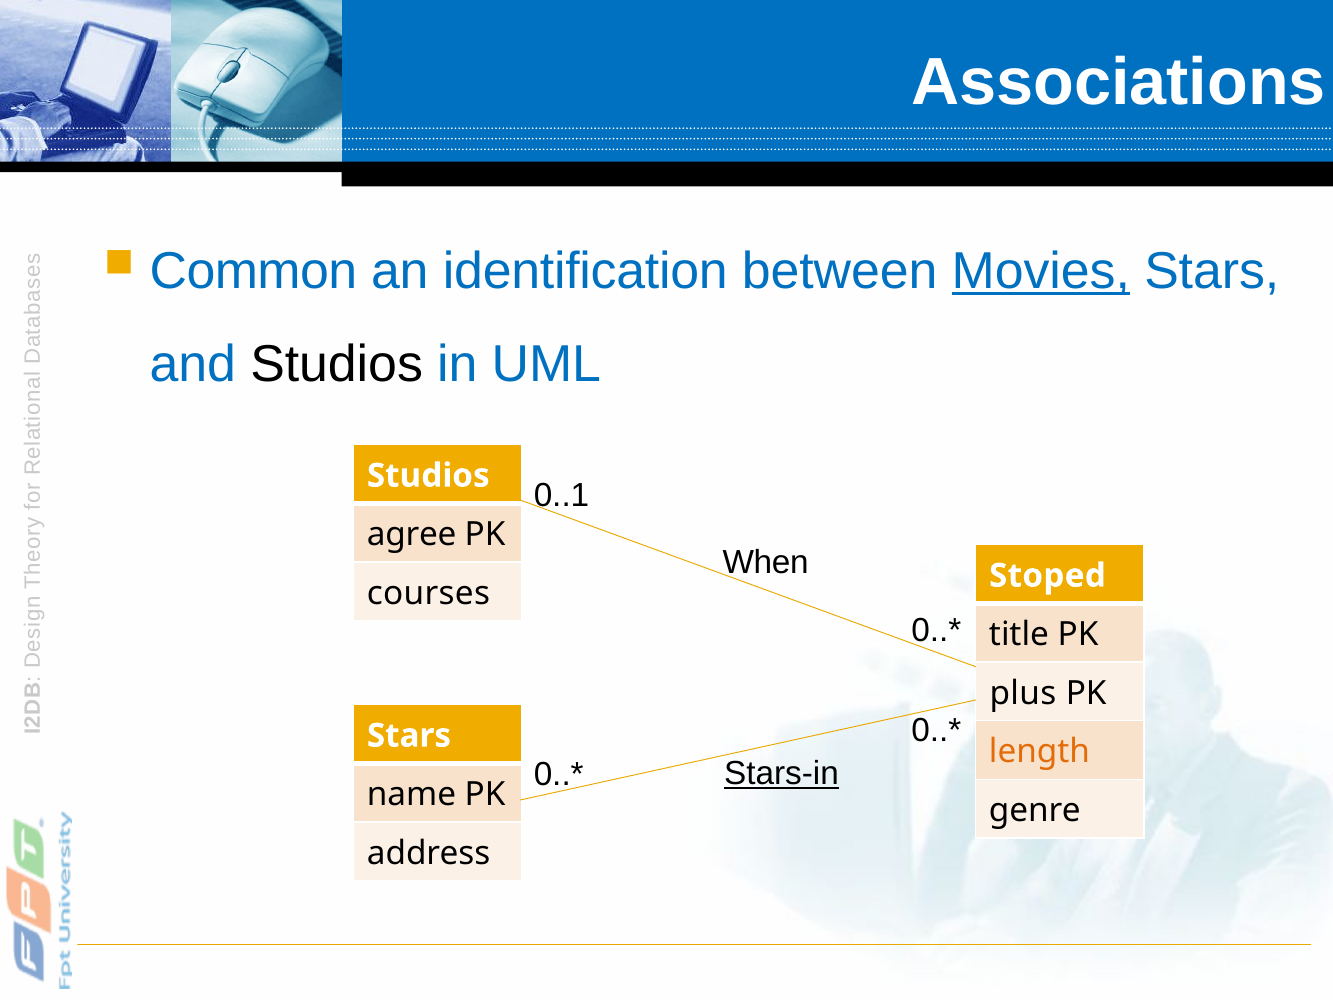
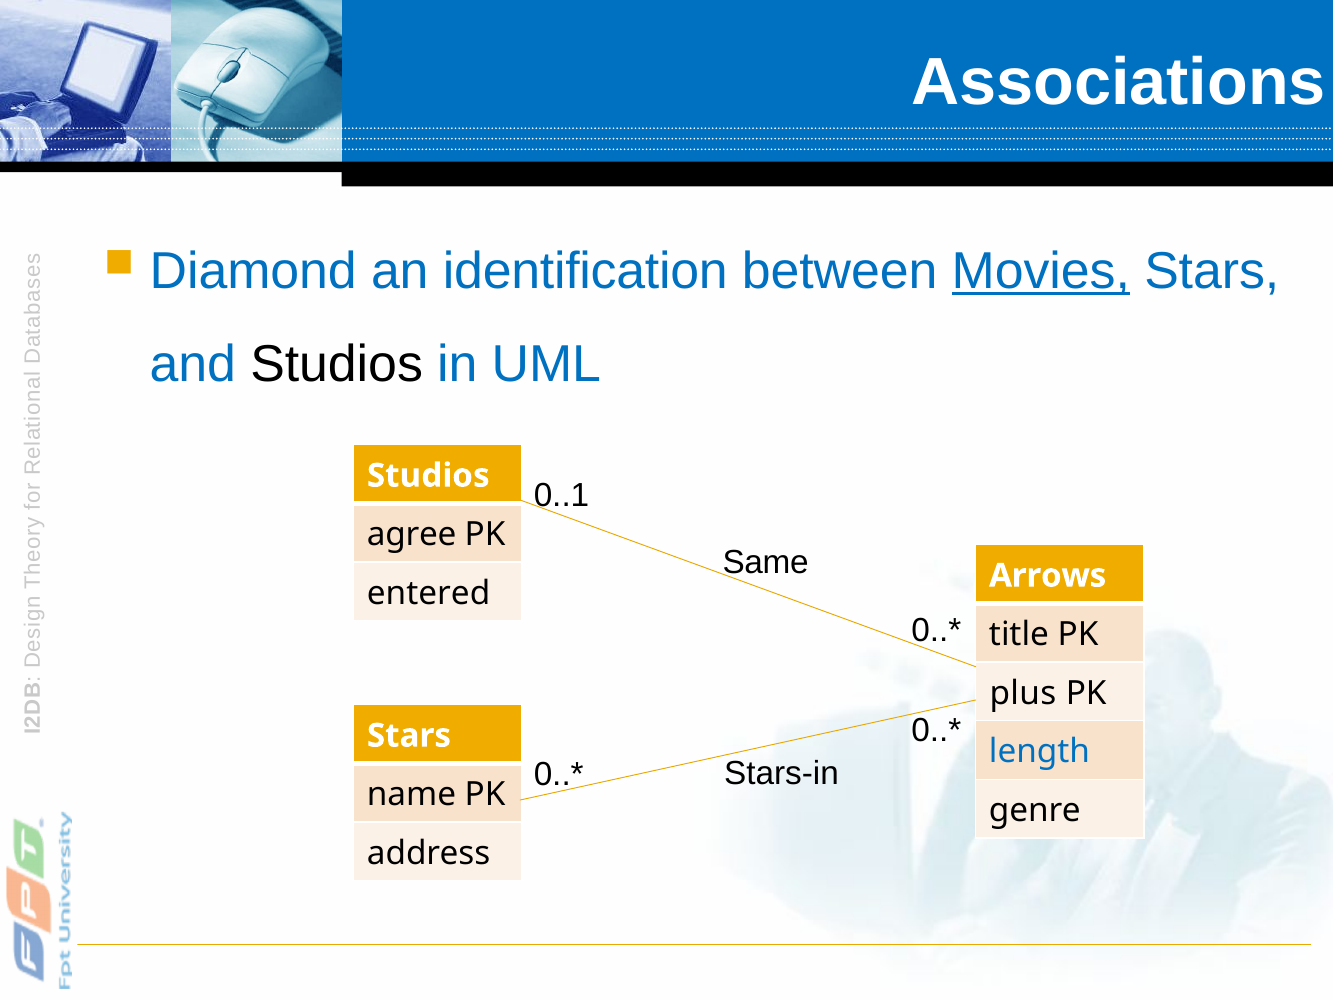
Common: Common -> Diamond (253, 271)
When: When -> Same (766, 562)
Stoped: Stoped -> Arrows (1048, 576)
courses: courses -> entered (429, 593)
length colour: orange -> blue (1039, 752)
Stars-in underline: present -> none (782, 773)
